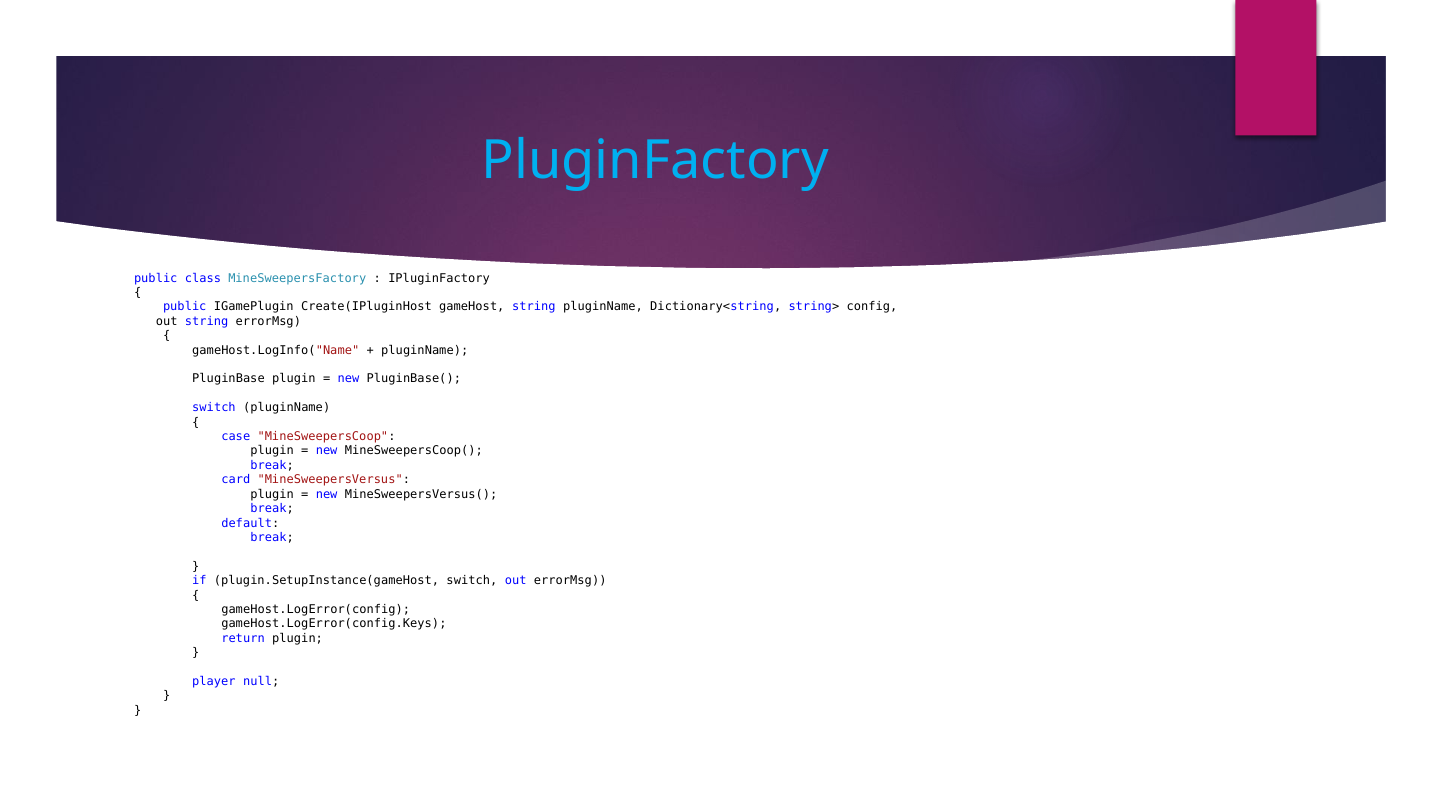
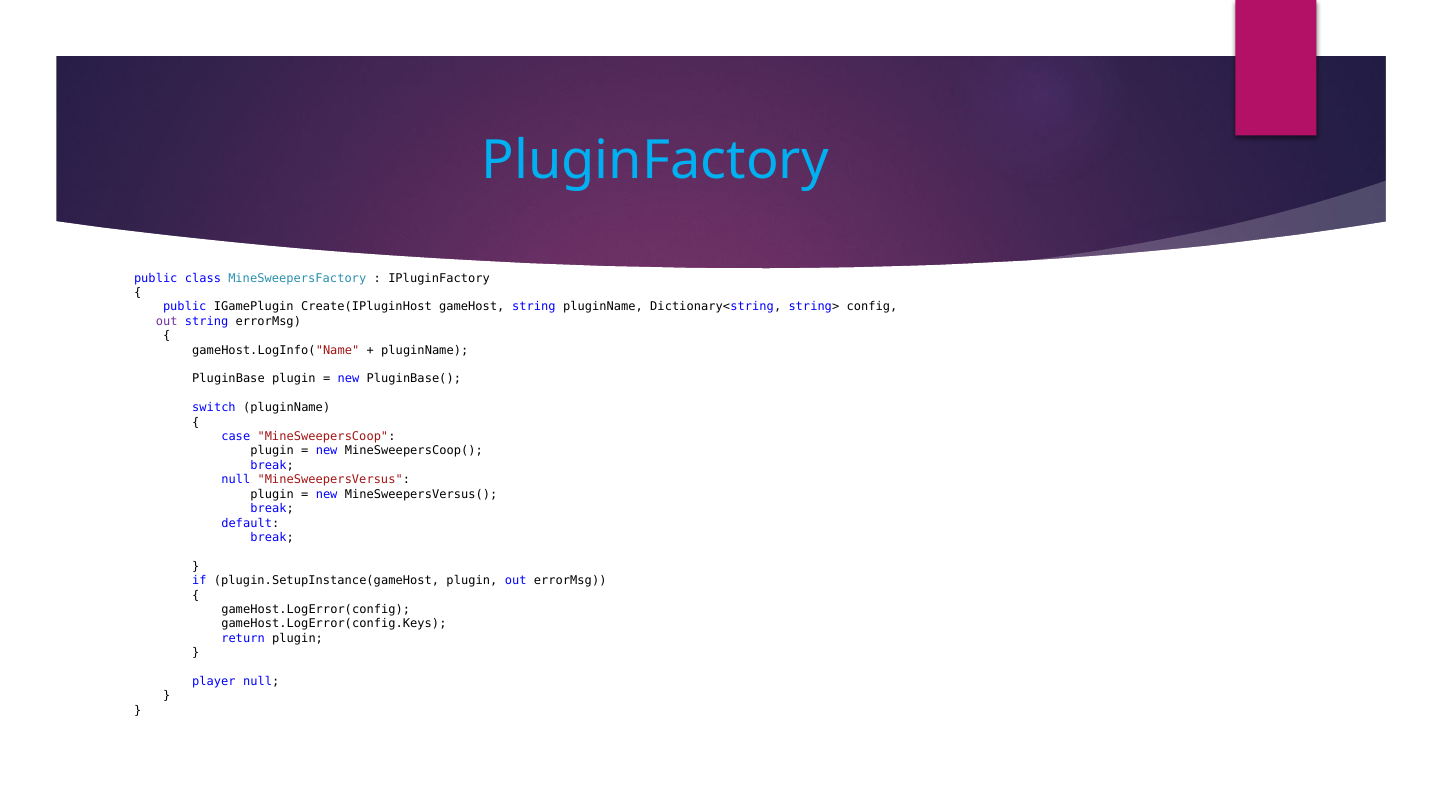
out colour: black -> purple (167, 321)
card: card -> null (236, 480)
plugin.SetupInstance(gameHost switch: switch -> plugin (472, 580)
